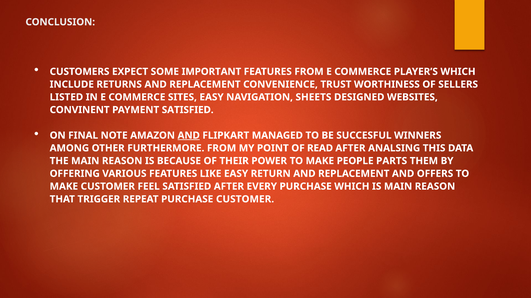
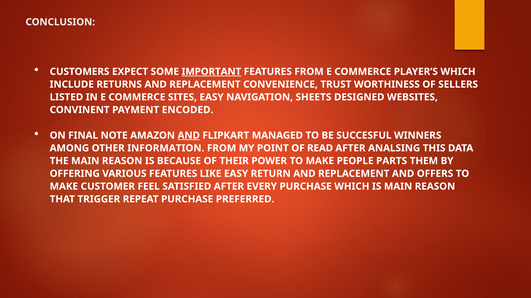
IMPORTANT underline: none -> present (211, 72)
PAYMENT SATISFIED: SATISFIED -> ENCODED (188, 110)
FURTHERMORE: FURTHERMORE -> INFORMATION (166, 148)
PURCHASE CUSTOMER: CUSTOMER -> PREFERRED (245, 200)
